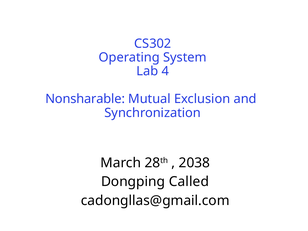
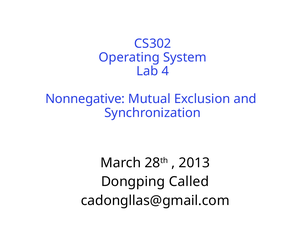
Nonsharable: Nonsharable -> Nonnegative (85, 99)
2038: 2038 -> 2013 (194, 163)
